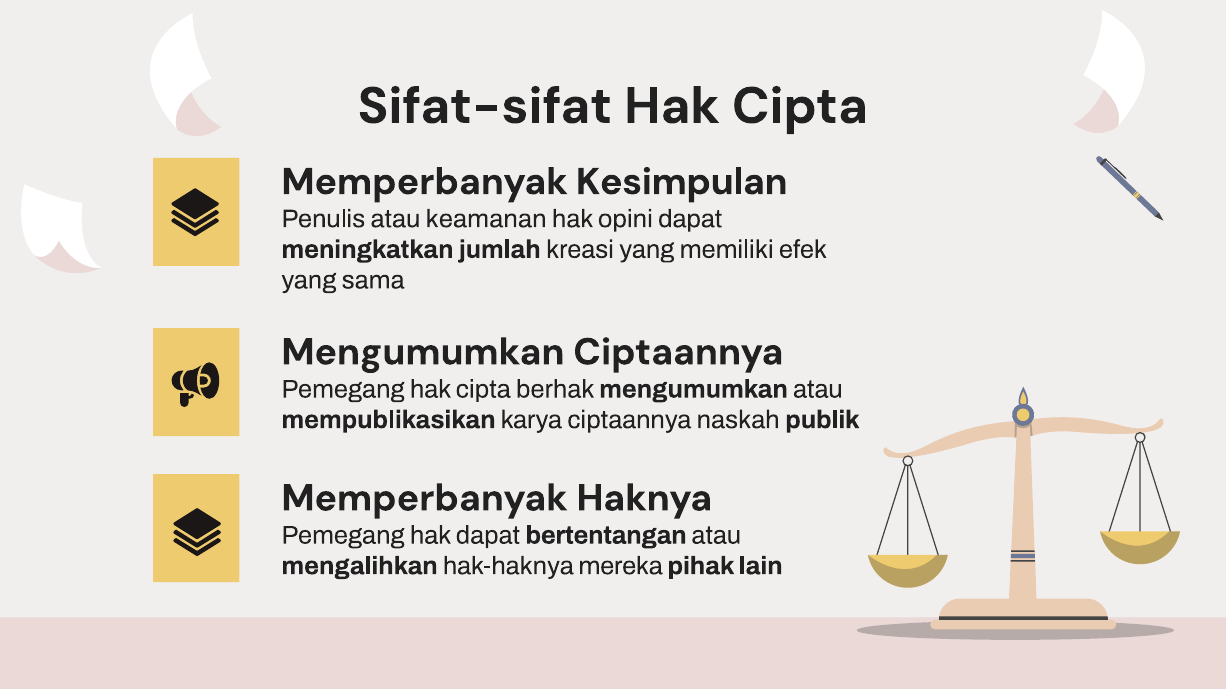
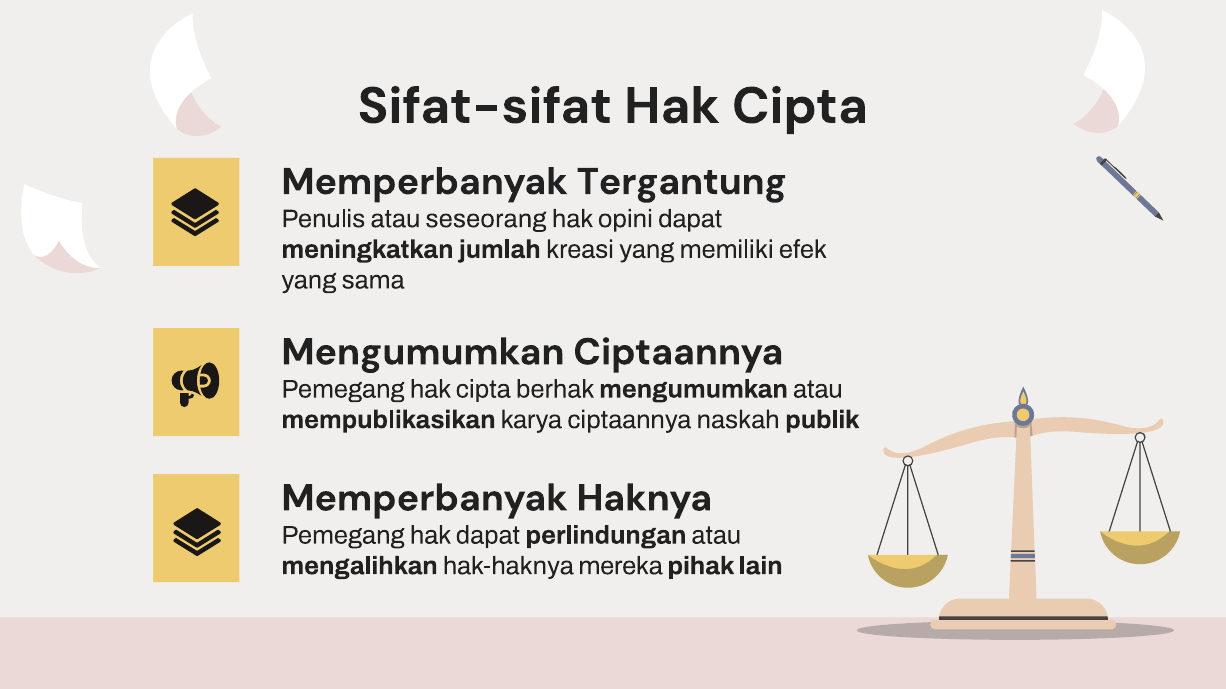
Kesimpulan: Kesimpulan -> Tergantung (682, 182)
keamanan: keamanan -> seseorang (486, 219)
bertentangan: bertentangan -> perlindungan (606, 536)
